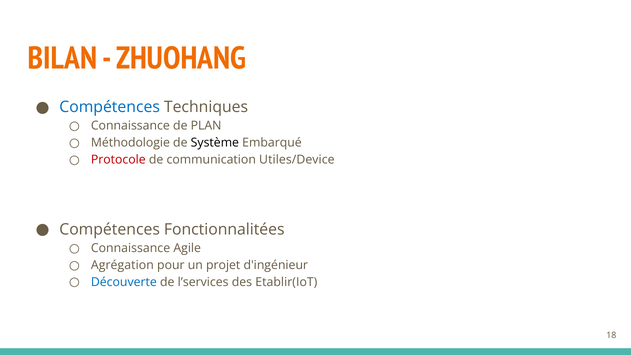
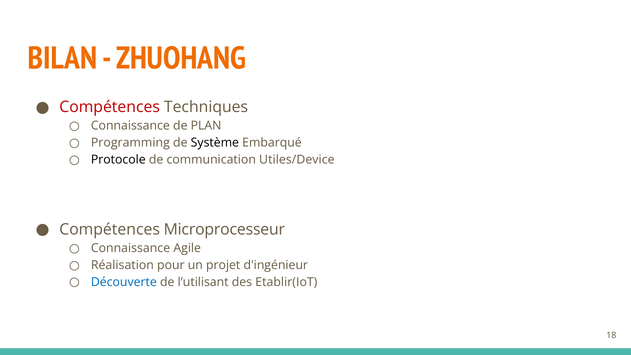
Compétences colour: blue -> red (110, 107)
Méthodologie: Méthodologie -> Programming (130, 143)
Protocole colour: red -> black (118, 160)
Fonctionnalitées: Fonctionnalitées -> Microprocesseur (224, 229)
Agrégation: Agrégation -> Réalisation (122, 265)
l’services: l’services -> l’utilisant (203, 282)
